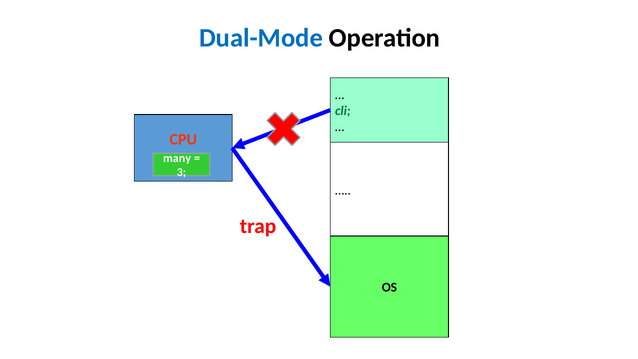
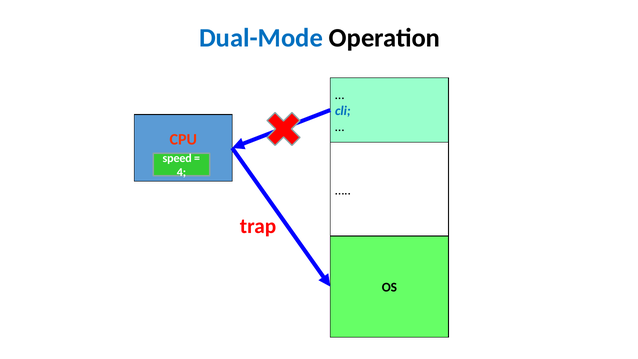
cli colour: green -> blue (343, 111)
many: many -> speed (177, 158)
3: 3 -> 4 (181, 172)
